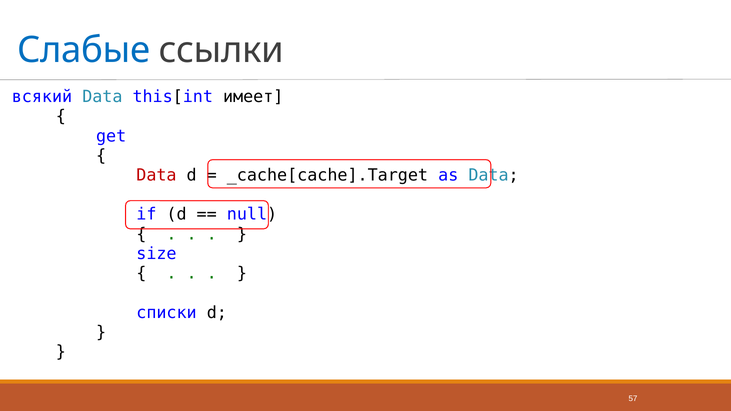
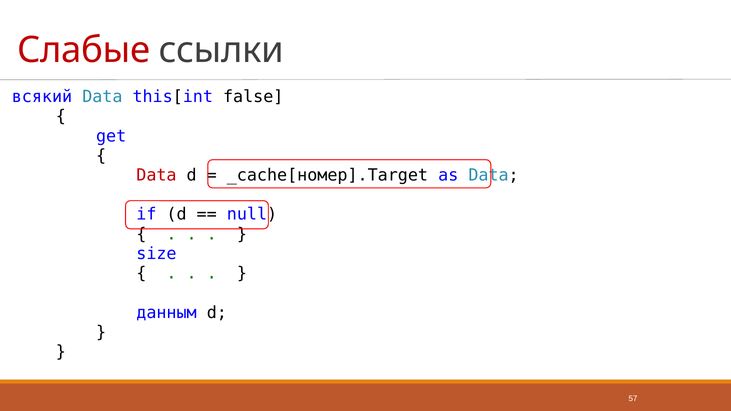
Слабые colour: blue -> red (84, 50)
имеет: имеет -> false (253, 97)
_cache[cache].Target: _cache[cache].Target -> _cache[номер].Target (327, 175)
списки: списки -> данным (166, 313)
